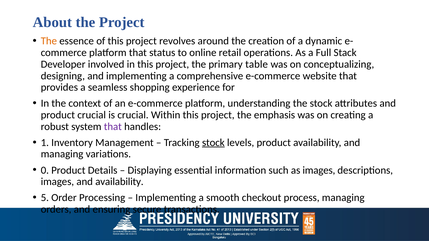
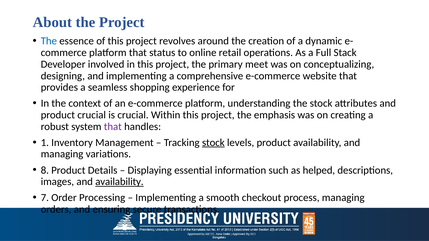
The colour: orange -> blue (49, 41)
table: table -> meet (257, 64)
0: 0 -> 8 (45, 170)
as images: images -> helped (319, 170)
availability underline: none -> present (119, 182)
5: 5 -> 7 (45, 198)
